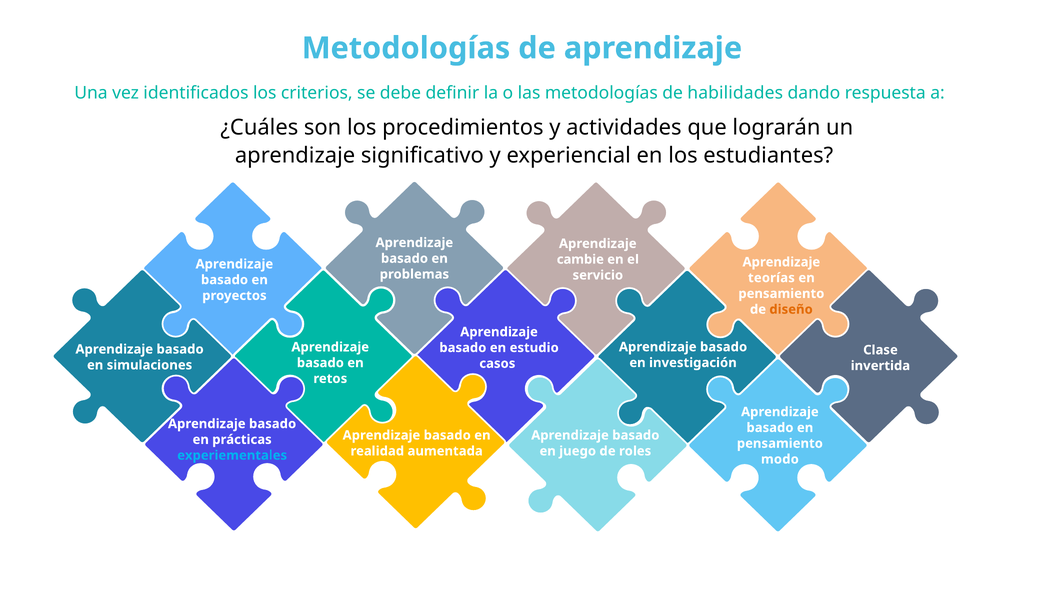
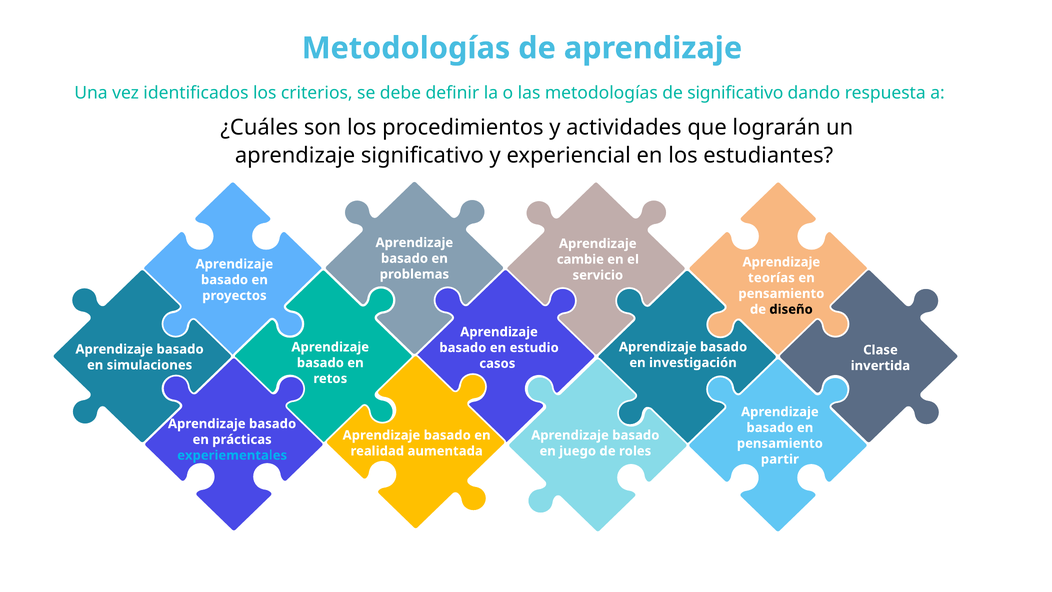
de habilidades: habilidades -> significativo (735, 93)
diseño colour: orange -> black (791, 309)
modo: modo -> partir (780, 459)
